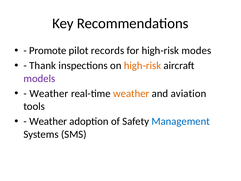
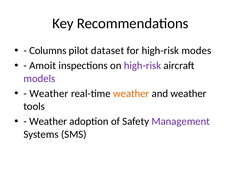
Promote: Promote -> Columns (48, 51)
records: records -> dataset (108, 51)
Thank: Thank -> Amoit (43, 66)
high-risk colour: orange -> purple (143, 66)
and aviation: aviation -> weather (189, 93)
Management colour: blue -> purple (181, 121)
